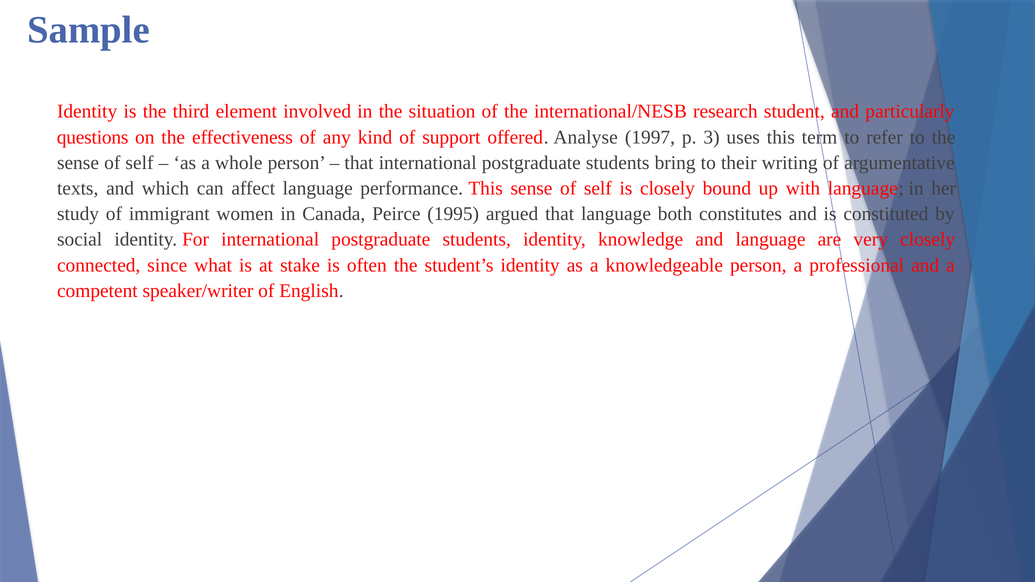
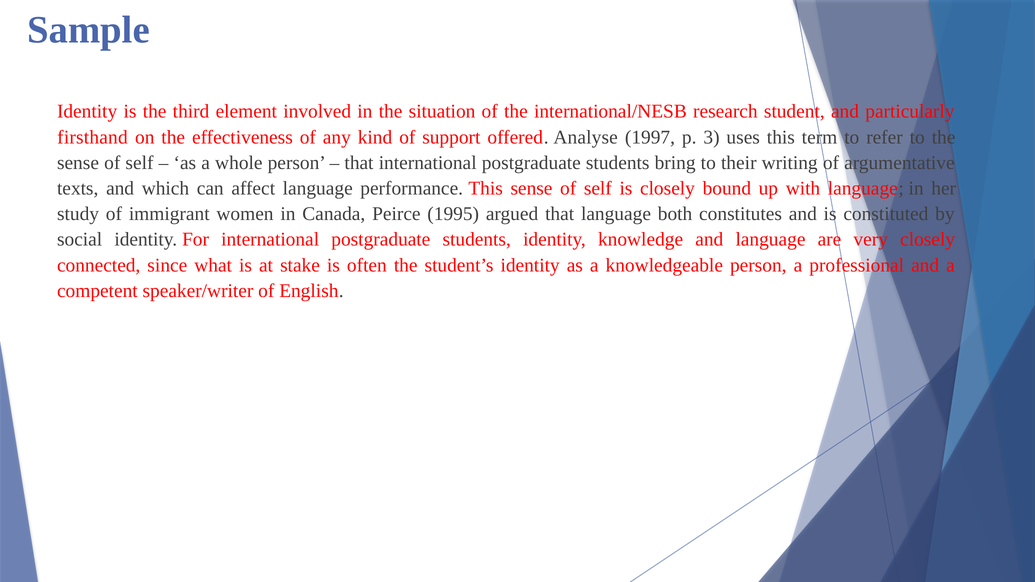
questions: questions -> firsthand (92, 137)
